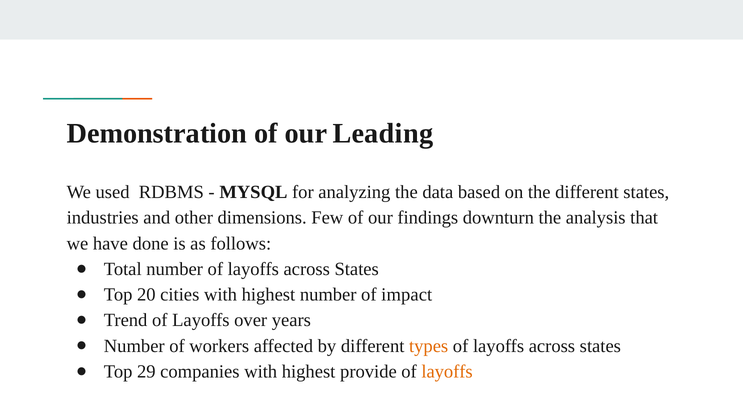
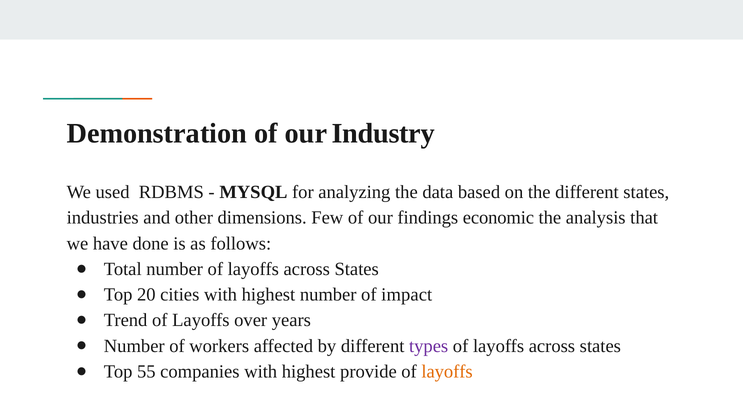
Leading: Leading -> Industry (383, 134)
downturn: downturn -> economic (498, 218)
types colour: orange -> purple (429, 346)
29: 29 -> 55 (146, 372)
